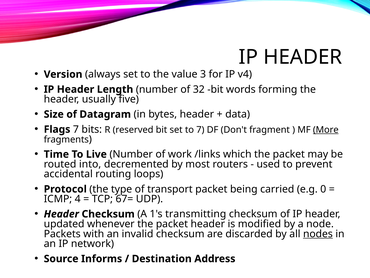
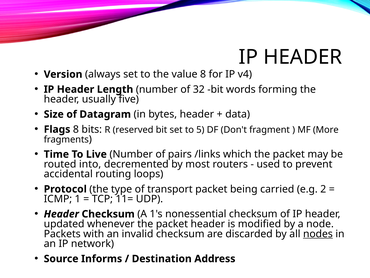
value 3: 3 -> 8 (203, 74)
Flags 7: 7 -> 8 (76, 129)
to 7: 7 -> 5 (200, 129)
More underline: present -> none (326, 129)
work: work -> pairs (180, 154)
0: 0 -> 2 (323, 189)
4: 4 -> 1 (78, 199)
67=: 67= -> 11= (124, 199)
transmitting: transmitting -> nonessential (196, 214)
